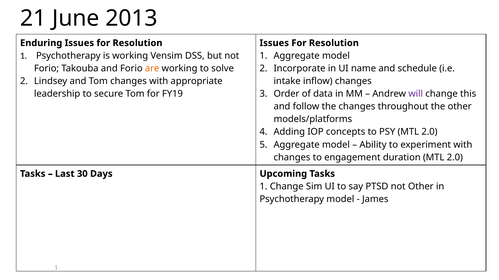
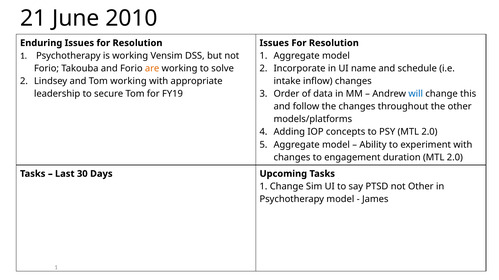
2013: 2013 -> 2010 (132, 18)
Tom changes: changes -> working (128, 81)
will colour: purple -> blue (416, 94)
